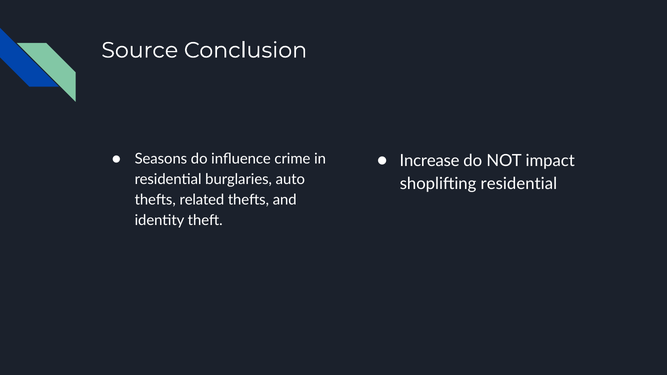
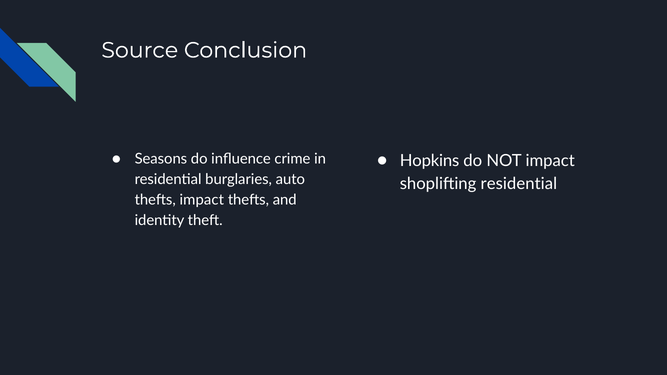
Increase: Increase -> Hopkins (430, 161)
thefts related: related -> impact (202, 200)
